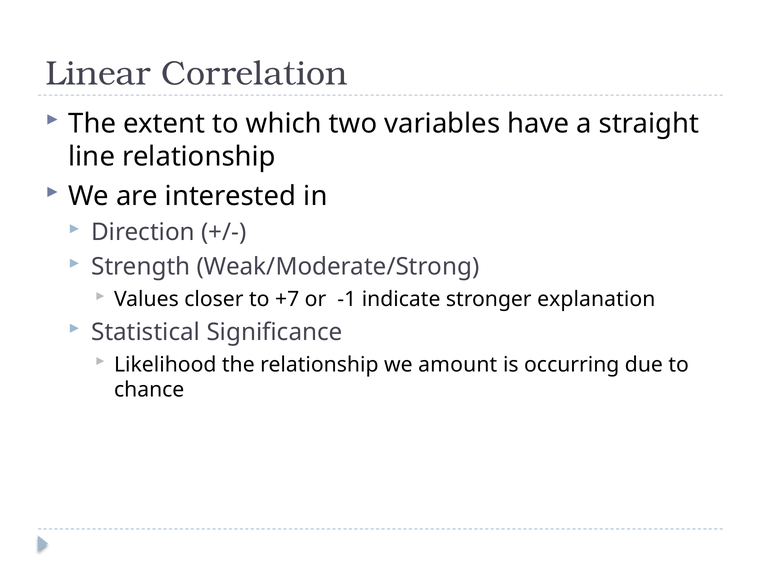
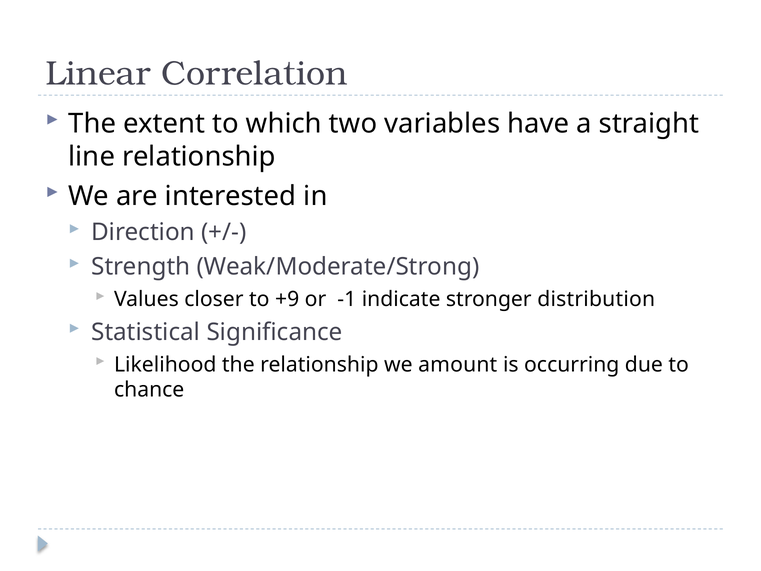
+7: +7 -> +9 (287, 299)
explanation: explanation -> distribution (596, 299)
